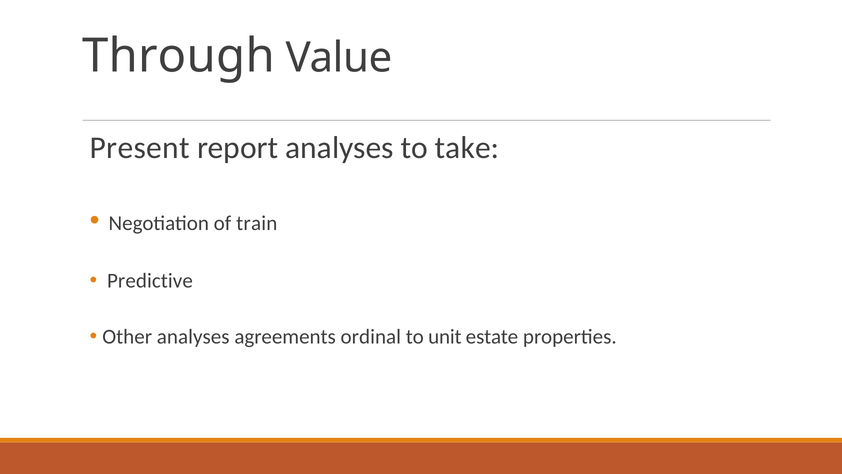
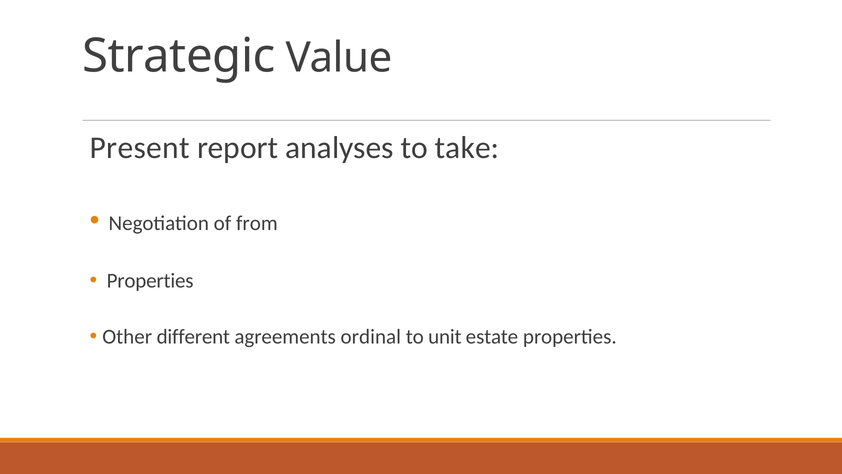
Through: Through -> Strategic (179, 56)
train: train -> from (257, 223)
Predictive: Predictive -> Properties (150, 280)
Other analyses: analyses -> different (193, 336)
